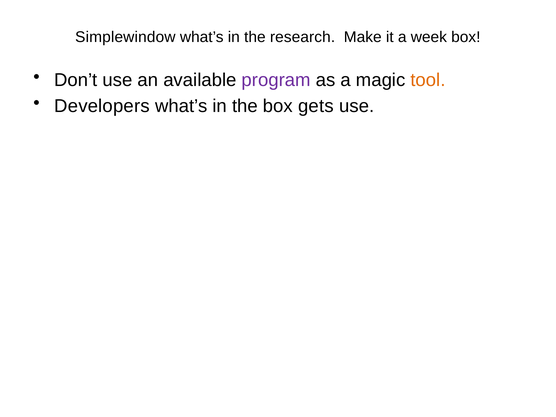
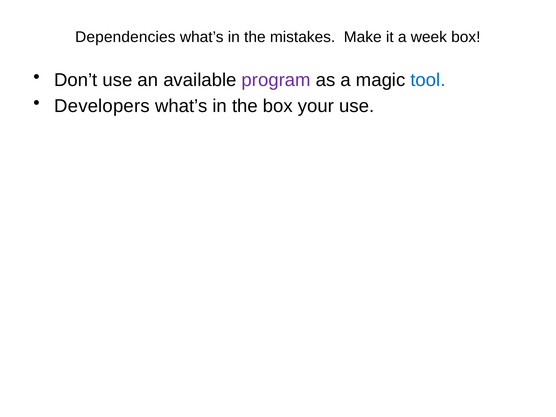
Simplewindow: Simplewindow -> Dependencies (125, 37)
research: research -> mistakes (303, 37)
tool colour: orange -> blue (428, 80)
gets: gets -> your (316, 106)
